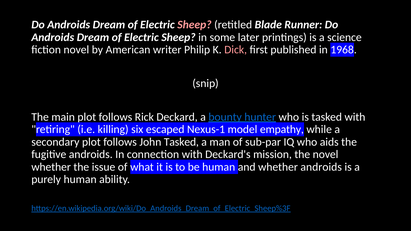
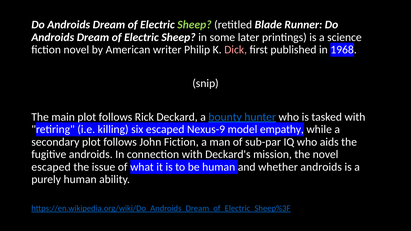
Sheep colour: pink -> light green (194, 25)
Nexus-1: Nexus-1 -> Nexus-9 (206, 130)
John Tasked: Tasked -> Fiction (181, 142)
whether: whether -> escaped (51, 167)
